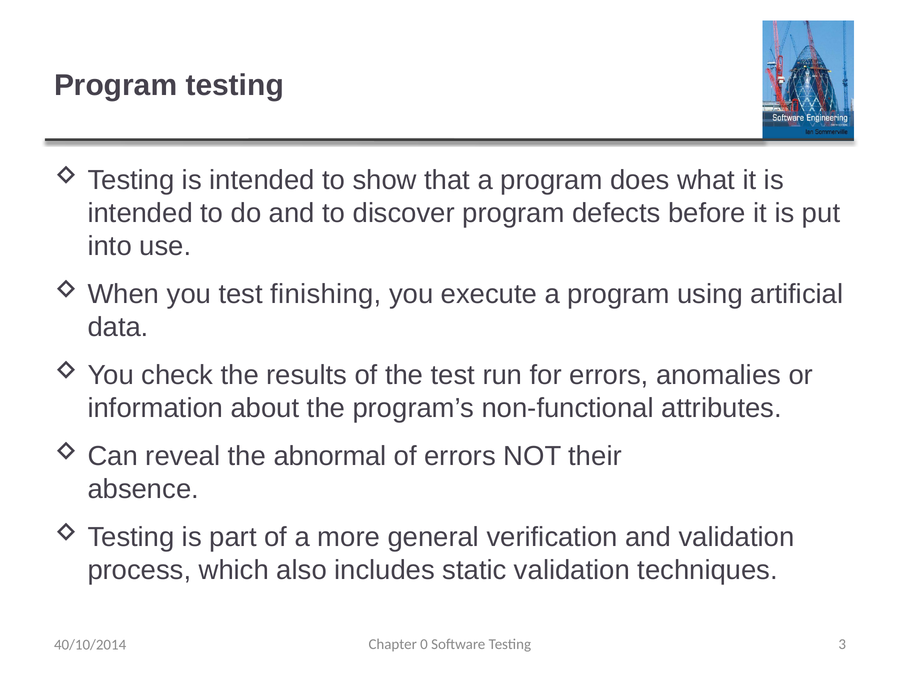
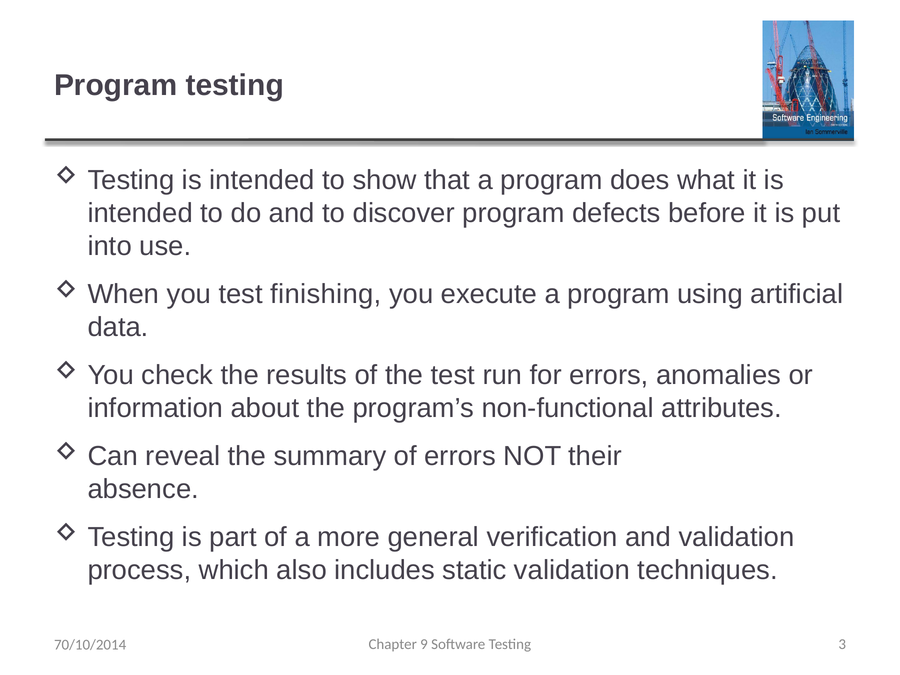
abnormal: abnormal -> summary (330, 456)
0: 0 -> 9 (424, 644)
40/10/2014: 40/10/2014 -> 70/10/2014 (90, 645)
